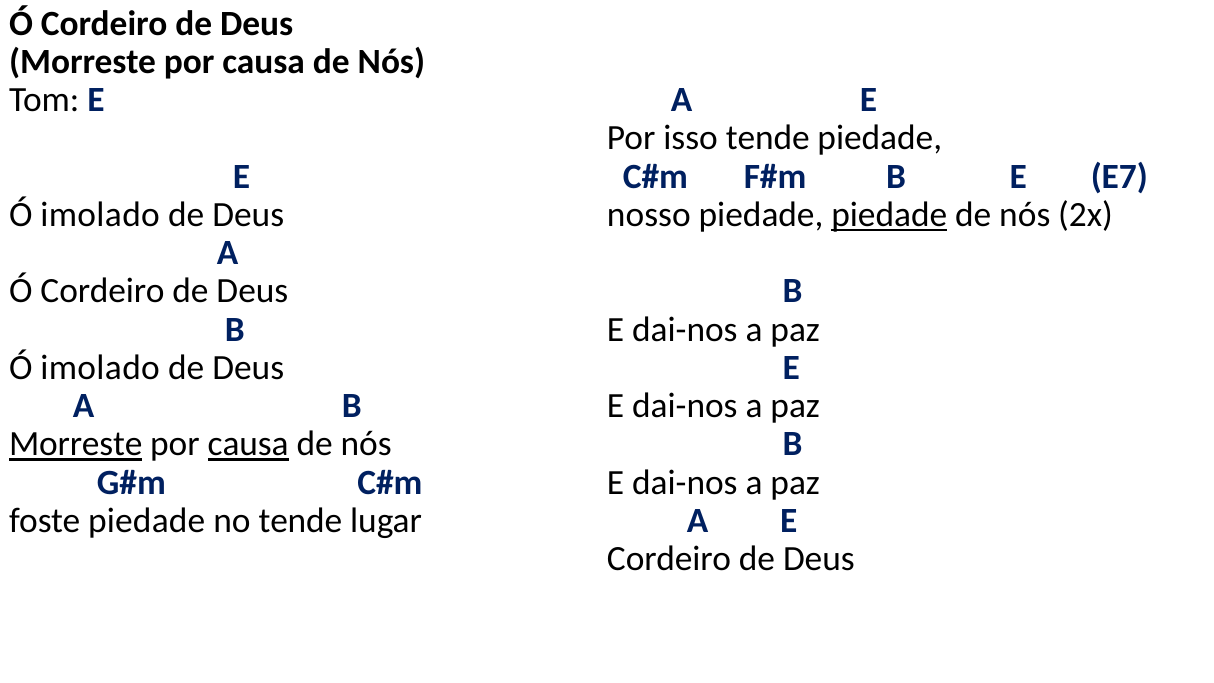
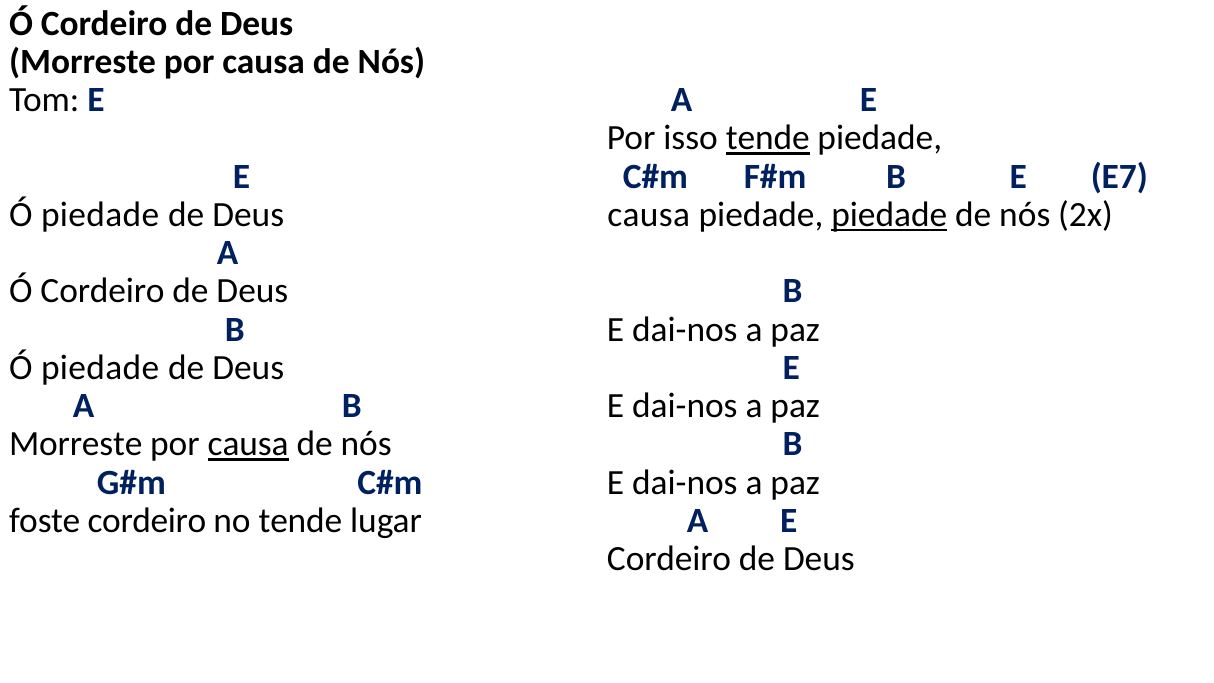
tende underline: none -> present (768, 138)
imolado: imolado -> piedade (100, 215)
nosso: nosso -> causa (649, 215)
imolado: imolado -> piedade (100, 368)
Morreste underline: present -> none (76, 444)
foste piedade: piedade -> cordeiro (147, 521)
